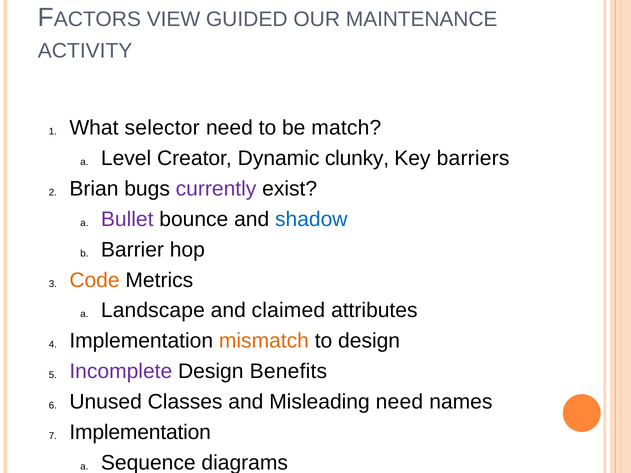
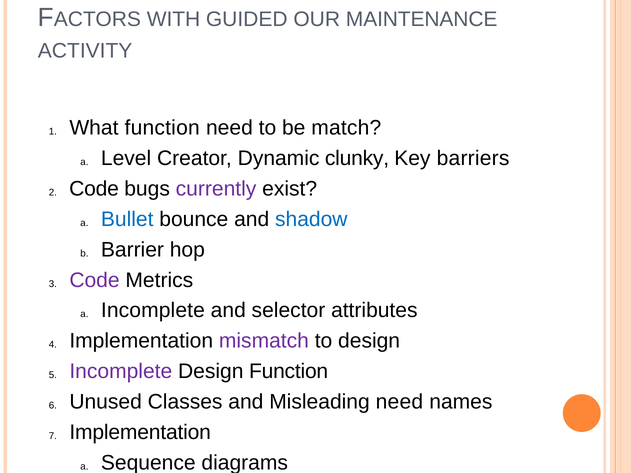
VIEW: VIEW -> WITH (174, 19)
What selector: selector -> function (162, 128)
Brian: Brian -> Code (94, 189)
Bullet colour: purple -> blue (127, 219)
Code colour: orange -> purple (95, 280)
Landscape: Landscape -> Incomplete (153, 311)
claimed: claimed -> selector (288, 311)
mismatch colour: orange -> purple (264, 341)
Design Benefits: Benefits -> Function (289, 372)
